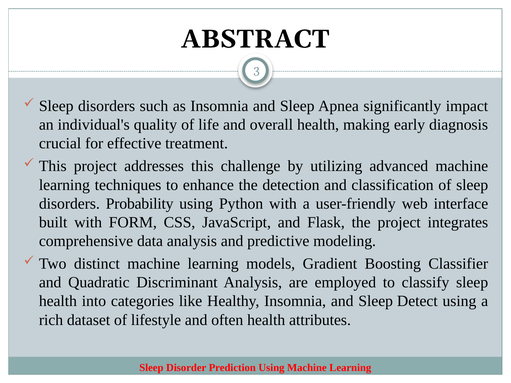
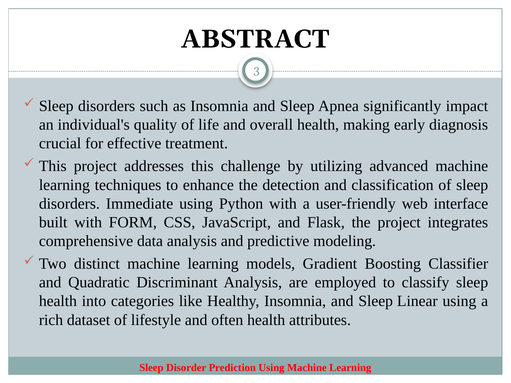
Probability: Probability -> Immediate (140, 204)
Detect: Detect -> Linear (417, 301)
